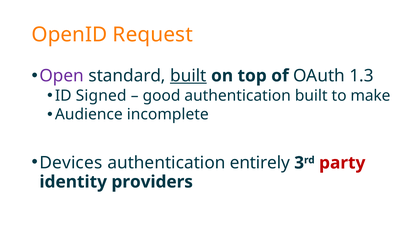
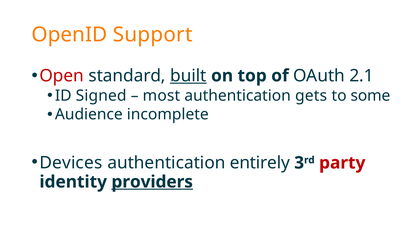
Request: Request -> Support (153, 35)
Open colour: purple -> red (62, 76)
1.3: 1.3 -> 2.1 (362, 76)
good: good -> most (161, 96)
authentication built: built -> gets (311, 96)
make: make -> some (370, 96)
providers underline: none -> present (152, 182)
